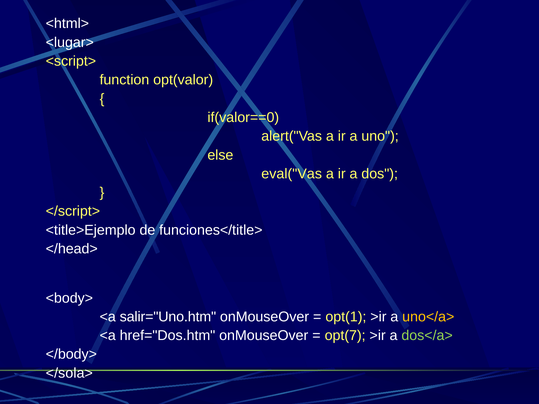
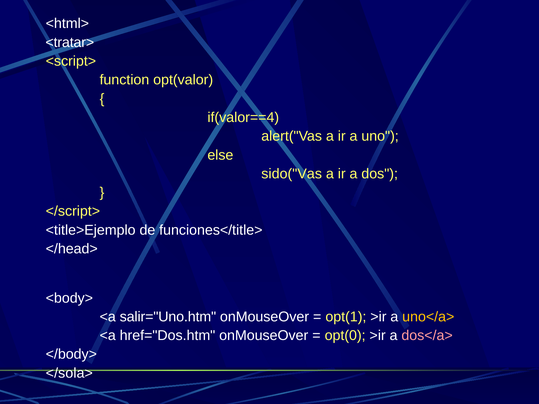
<lugar>: <lugar> -> <tratar> (70, 42)
if(valor==0: if(valor==0 -> if(valor==4 (243, 118)
eval("Vas: eval("Vas -> sido("Vas (292, 174)
opt(7: opt(7 -> opt(0 (345, 336)
dos</a> colour: light green -> pink (427, 336)
